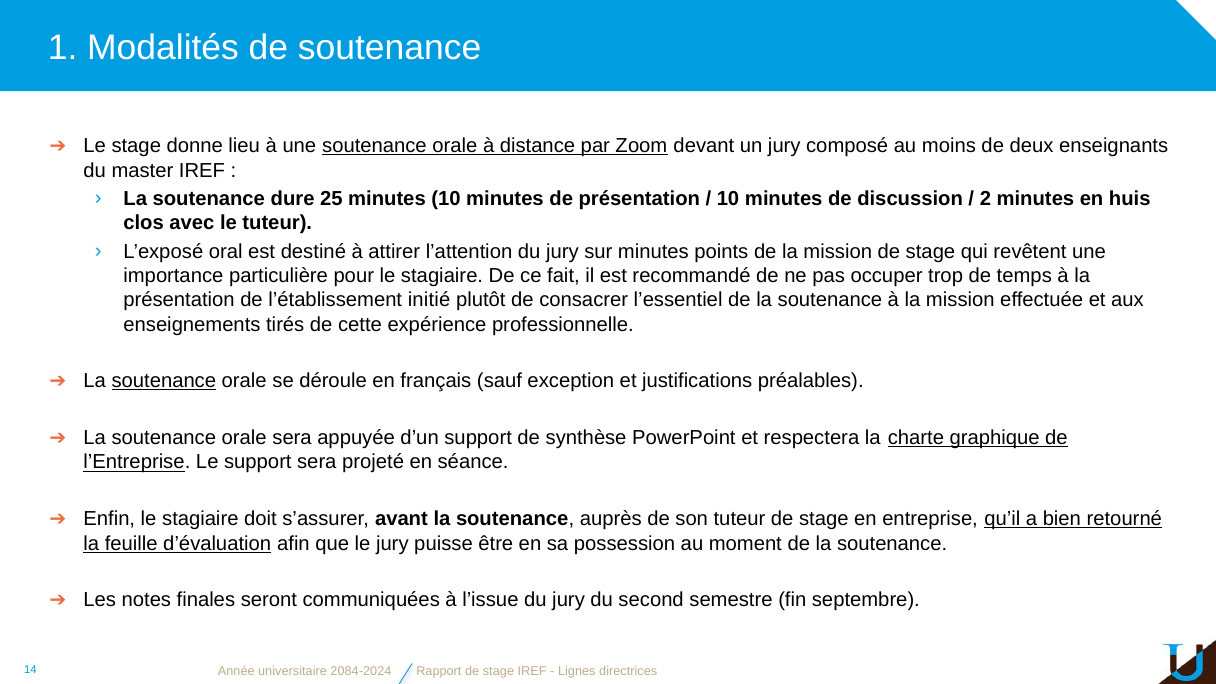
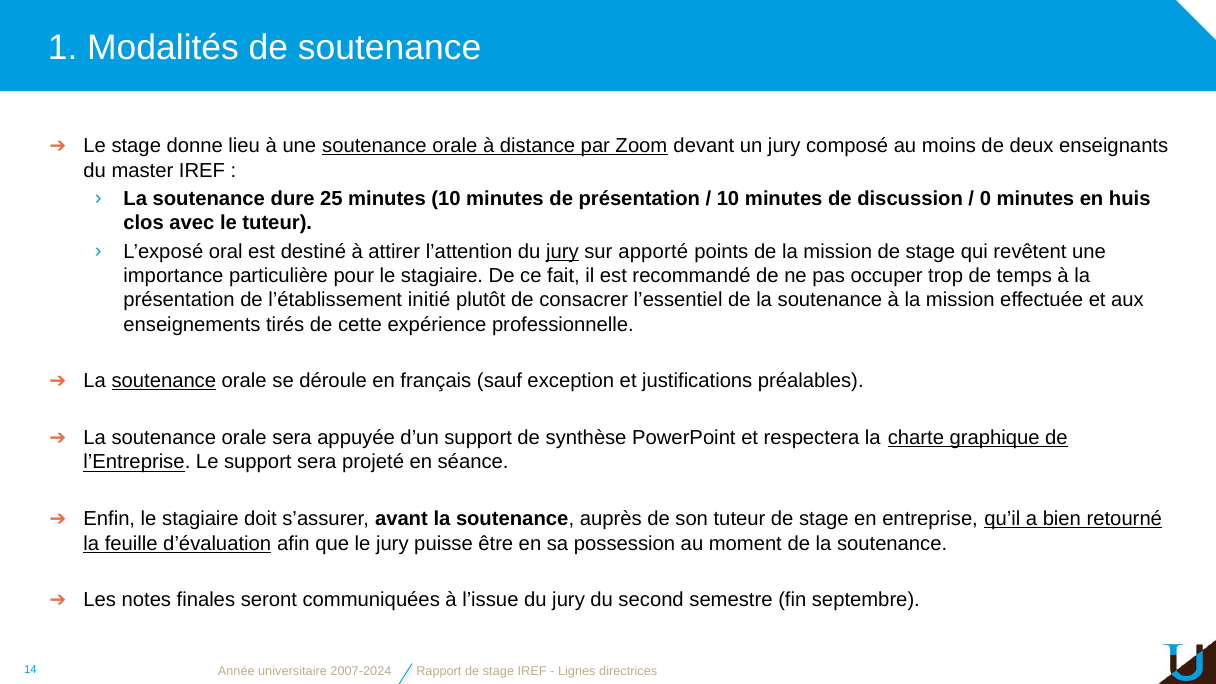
2: 2 -> 0 (985, 199)
jury underline: none -> present (562, 251)
sur minutes: minutes -> apporté (653, 251)
2084-2024: 2084-2024 -> 2007-2024 (361, 672)
